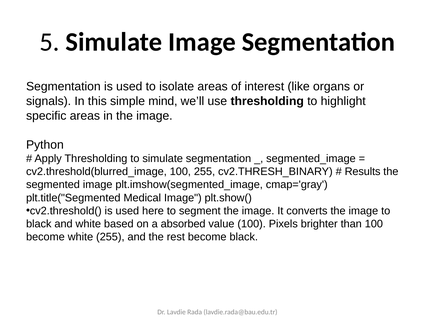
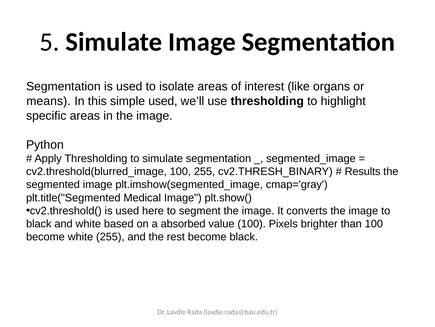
signals: signals -> means (49, 101)
simple mind: mind -> used (163, 101)
